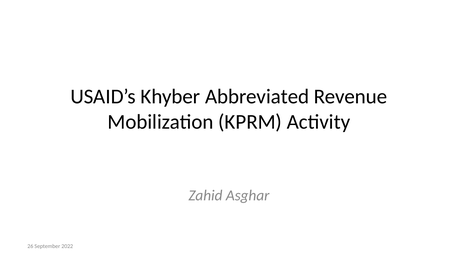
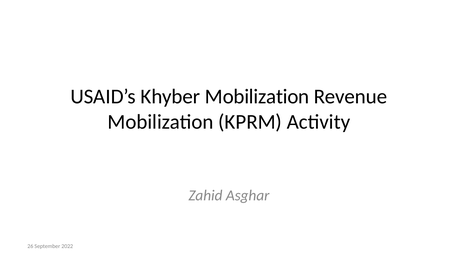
Khyber Abbreviated: Abbreviated -> Mobilization (257, 97)
